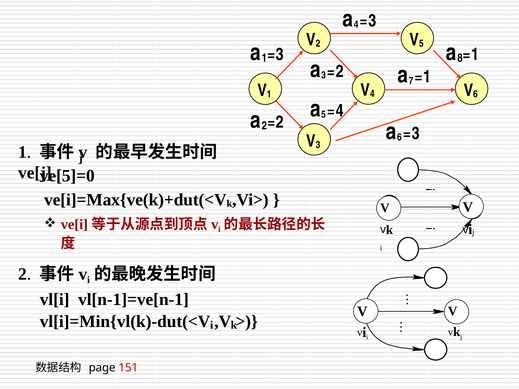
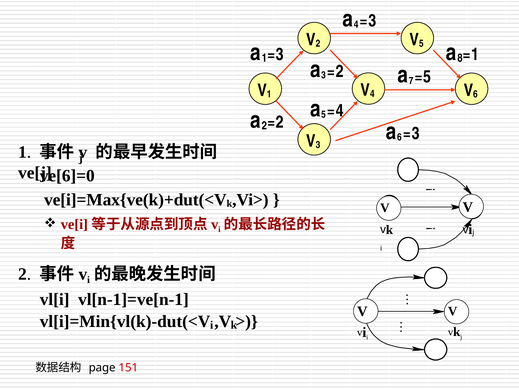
=1: =1 -> =5 (423, 77)
ve[5]=0: ve[5]=0 -> ve[6]=0 (67, 176)
